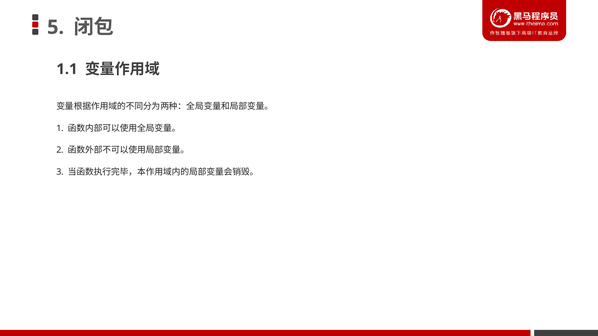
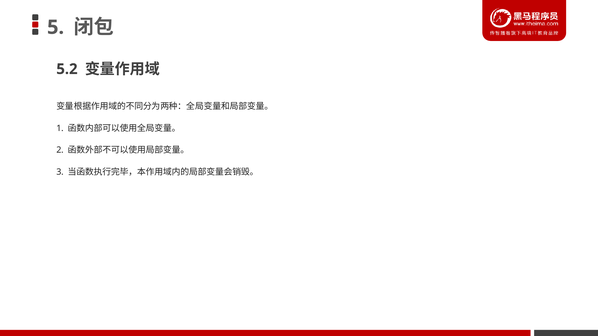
1.1: 1.1 -> 5.2 (67, 69)
